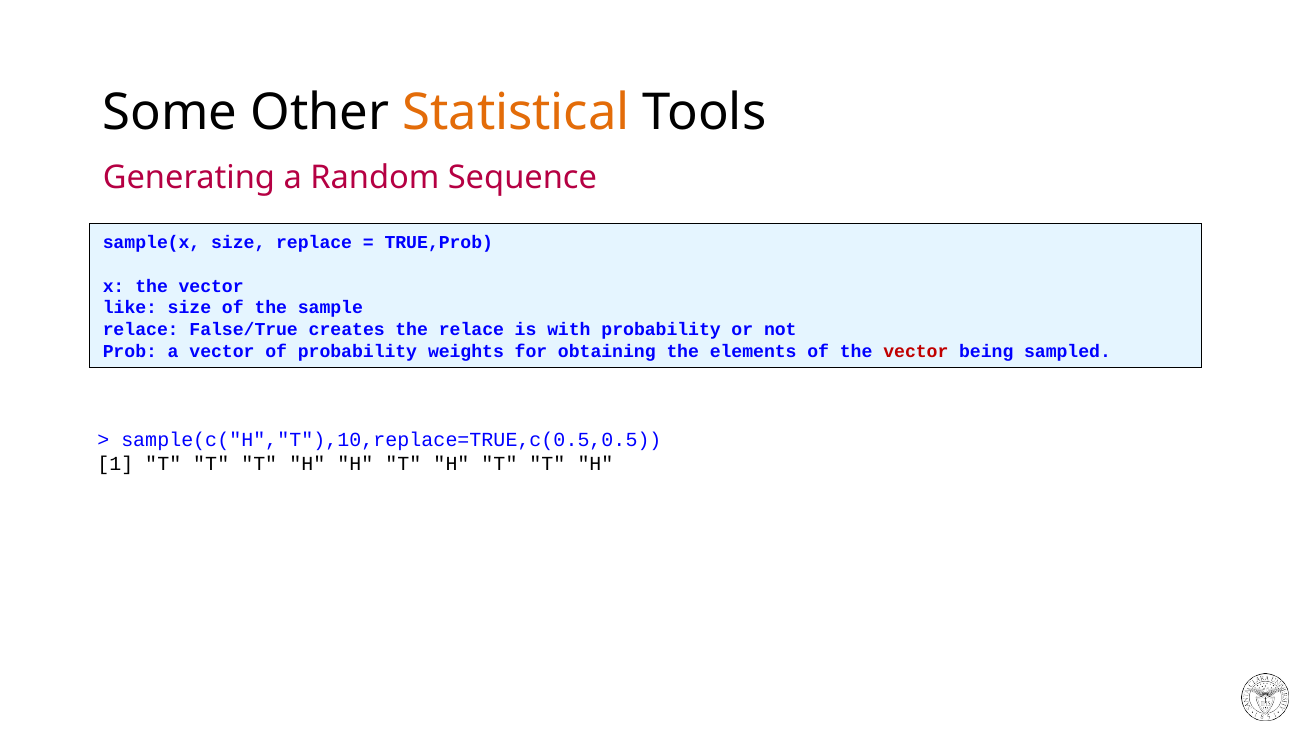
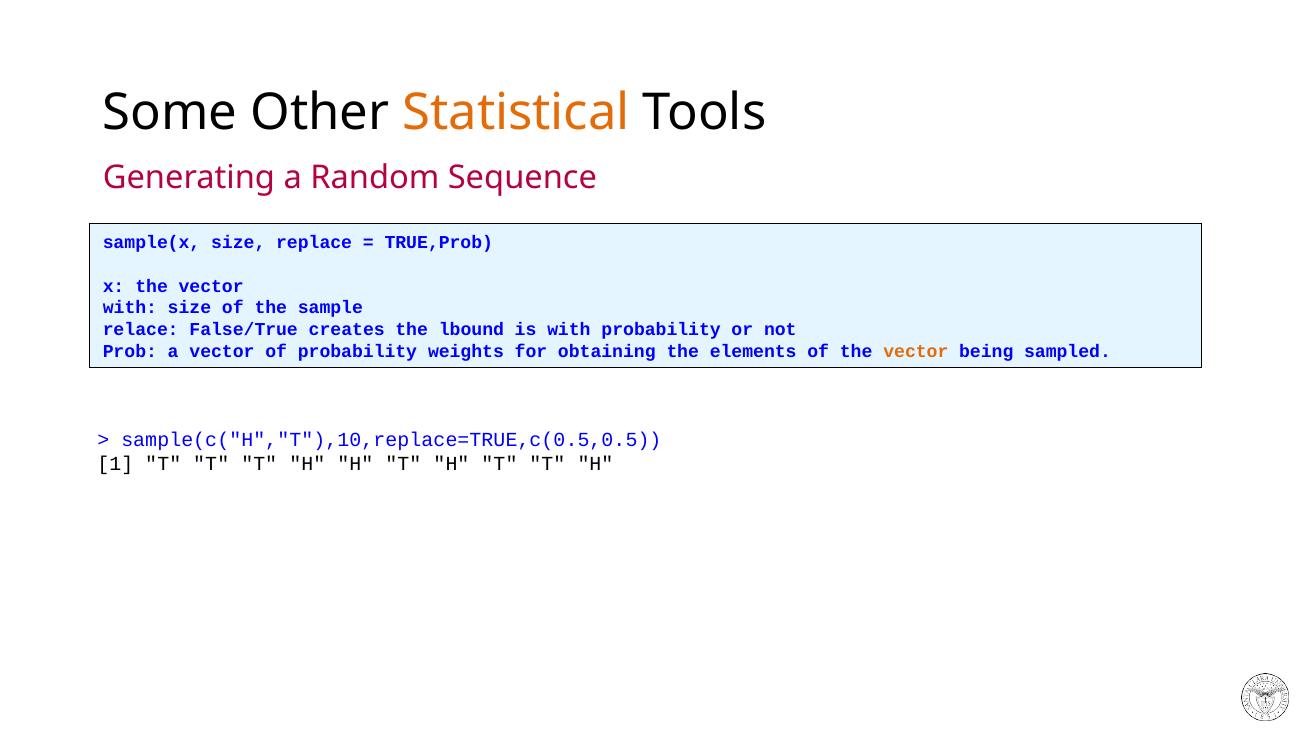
like: like -> with (130, 308)
the relace: relace -> lbound (471, 330)
vector colour: red -> orange (916, 351)
